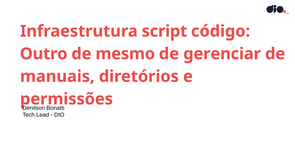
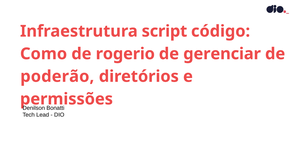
Outro: Outro -> Como (44, 54)
mesmo: mesmo -> rogerio (125, 54)
manuais: manuais -> poderão (57, 76)
